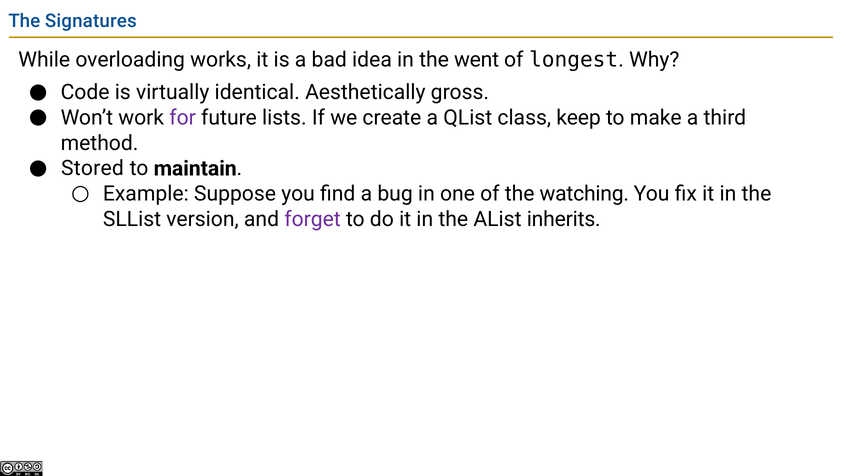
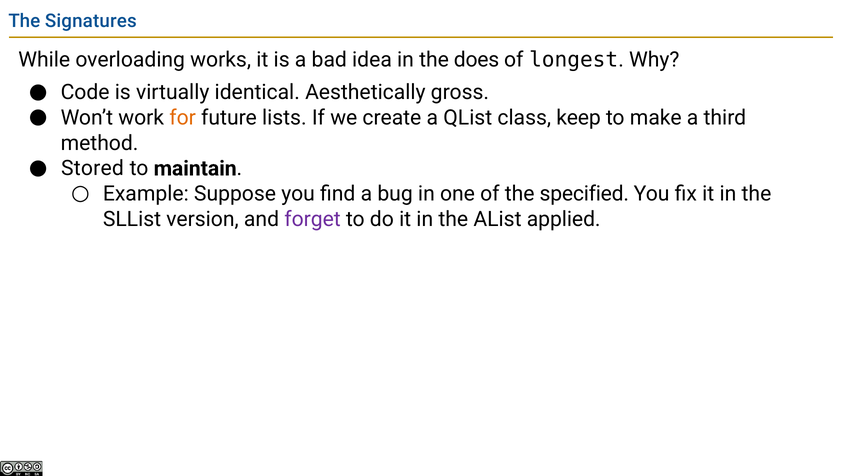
went: went -> does (477, 60)
for colour: purple -> orange (183, 118)
watching: watching -> specified (584, 194)
inherits: inherits -> applied (564, 219)
